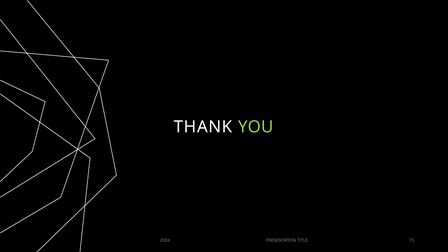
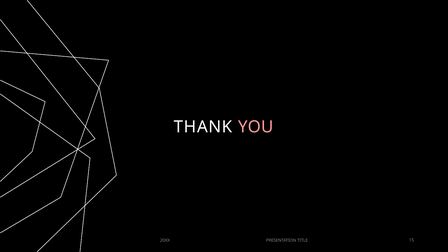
YOU colour: light green -> pink (256, 127)
